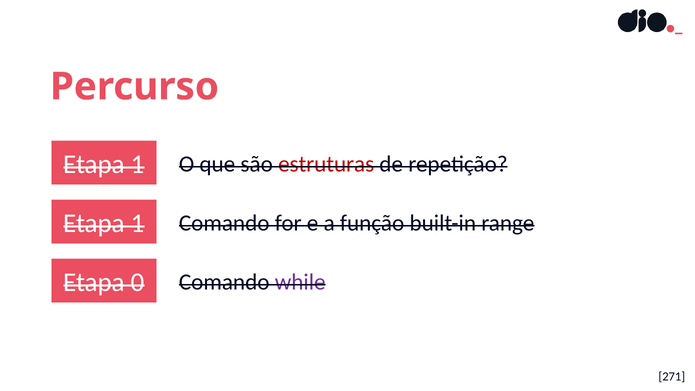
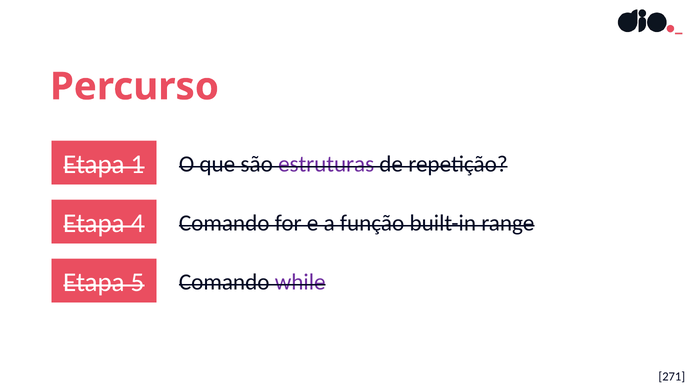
estruturas colour: red -> purple (326, 164)
1: 1 -> 4 (138, 223)
0: 0 -> 5 (138, 282)
